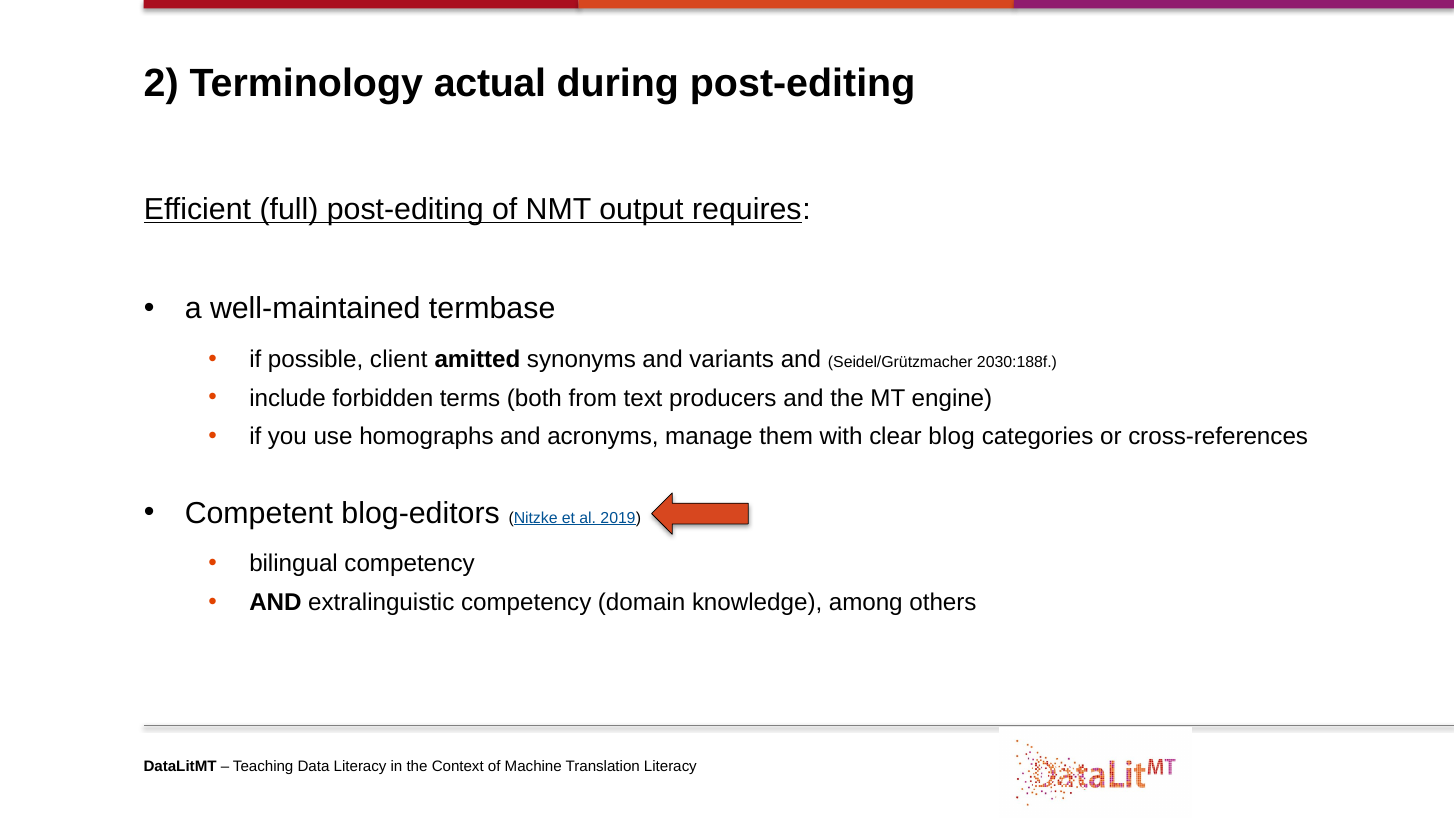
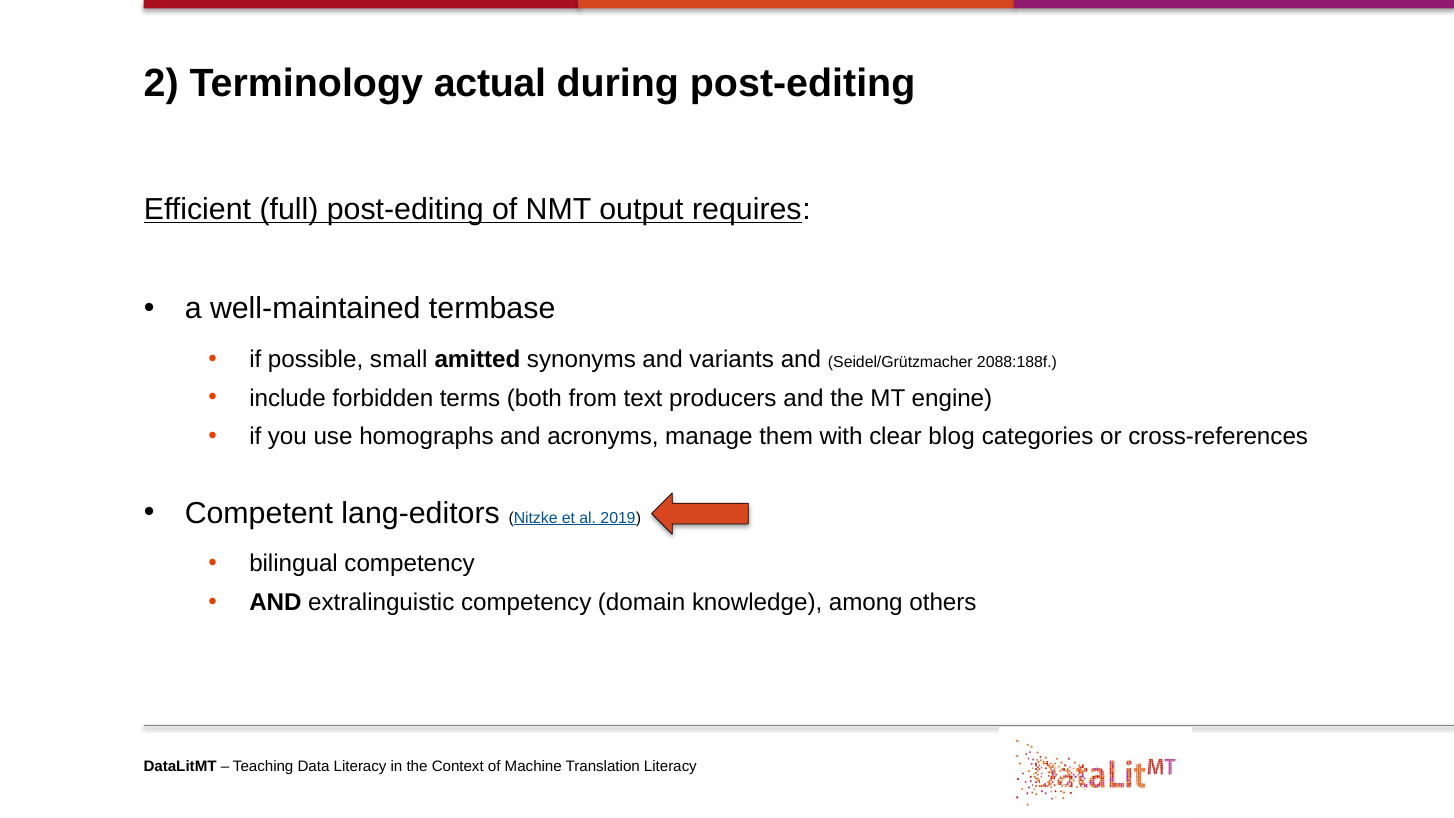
client: client -> small (399, 360)
2030:188f: 2030:188f -> 2088:188f (1017, 362)
blog-editors: blog-editors -> lang-editors (421, 513)
